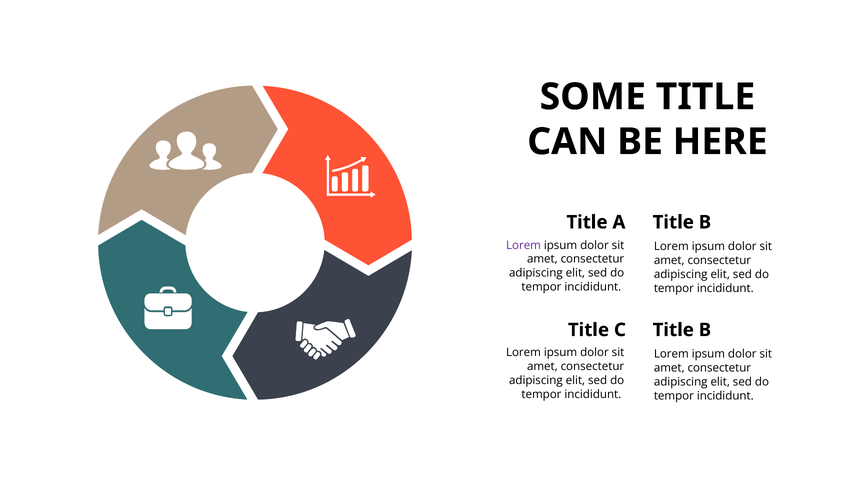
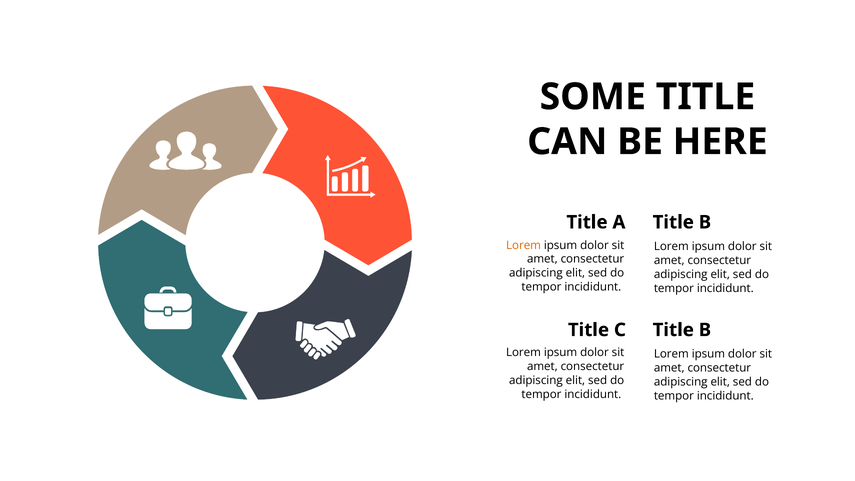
Lorem colour: purple -> orange (524, 245)
